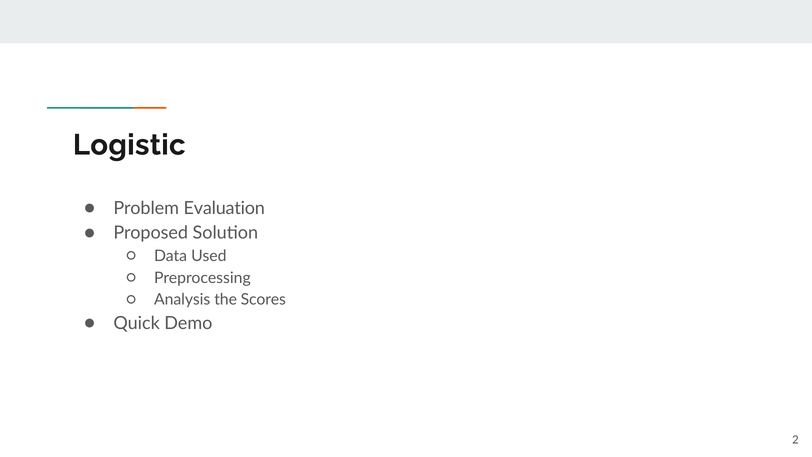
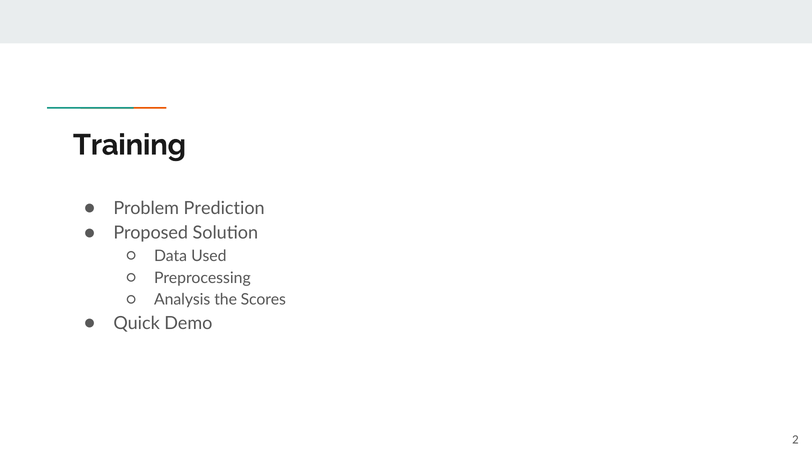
Logistic: Logistic -> Training (130, 145)
Evaluation: Evaluation -> Prediction (224, 208)
